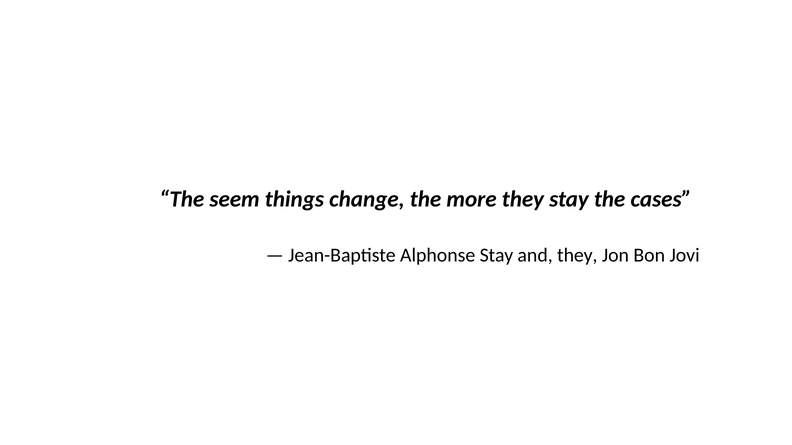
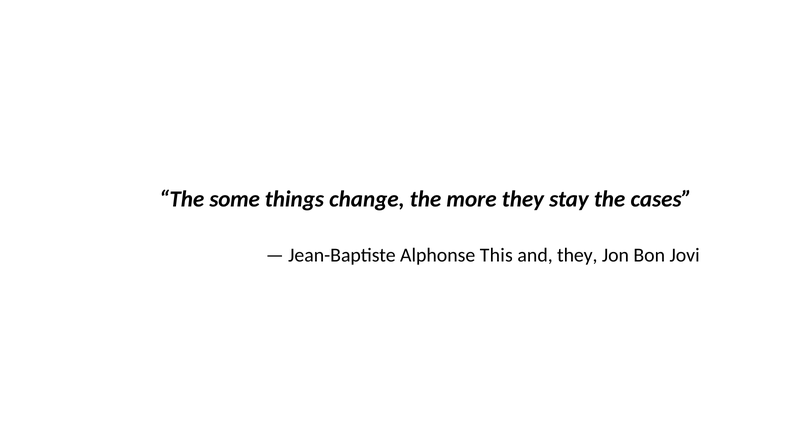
seem: seem -> some (235, 199)
Alphonse Stay: Stay -> This (496, 256)
